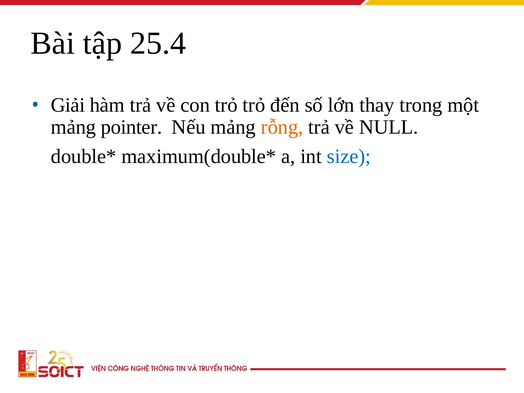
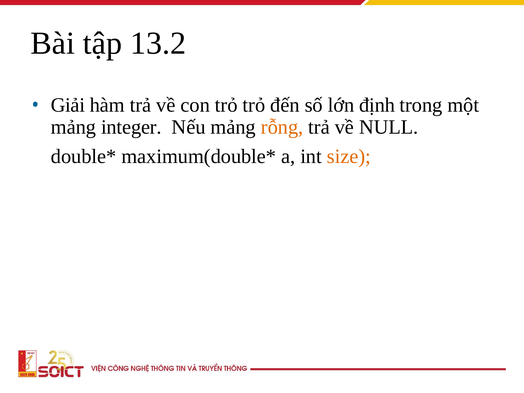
25.4: 25.4 -> 13.2 (158, 43)
thay: thay -> định (377, 105)
pointer: pointer -> integer (131, 127)
size colour: blue -> orange (349, 157)
